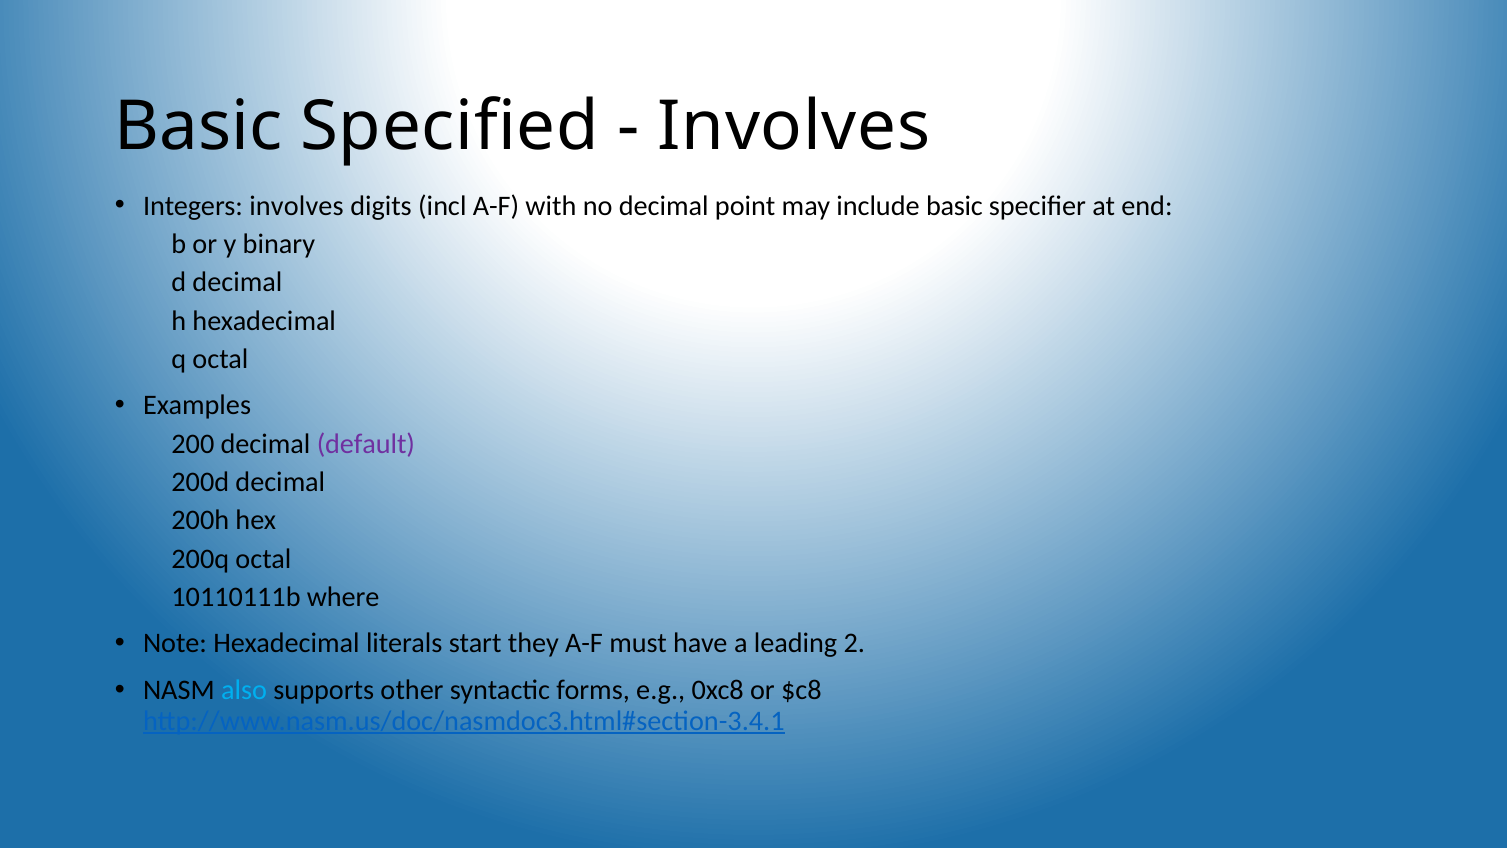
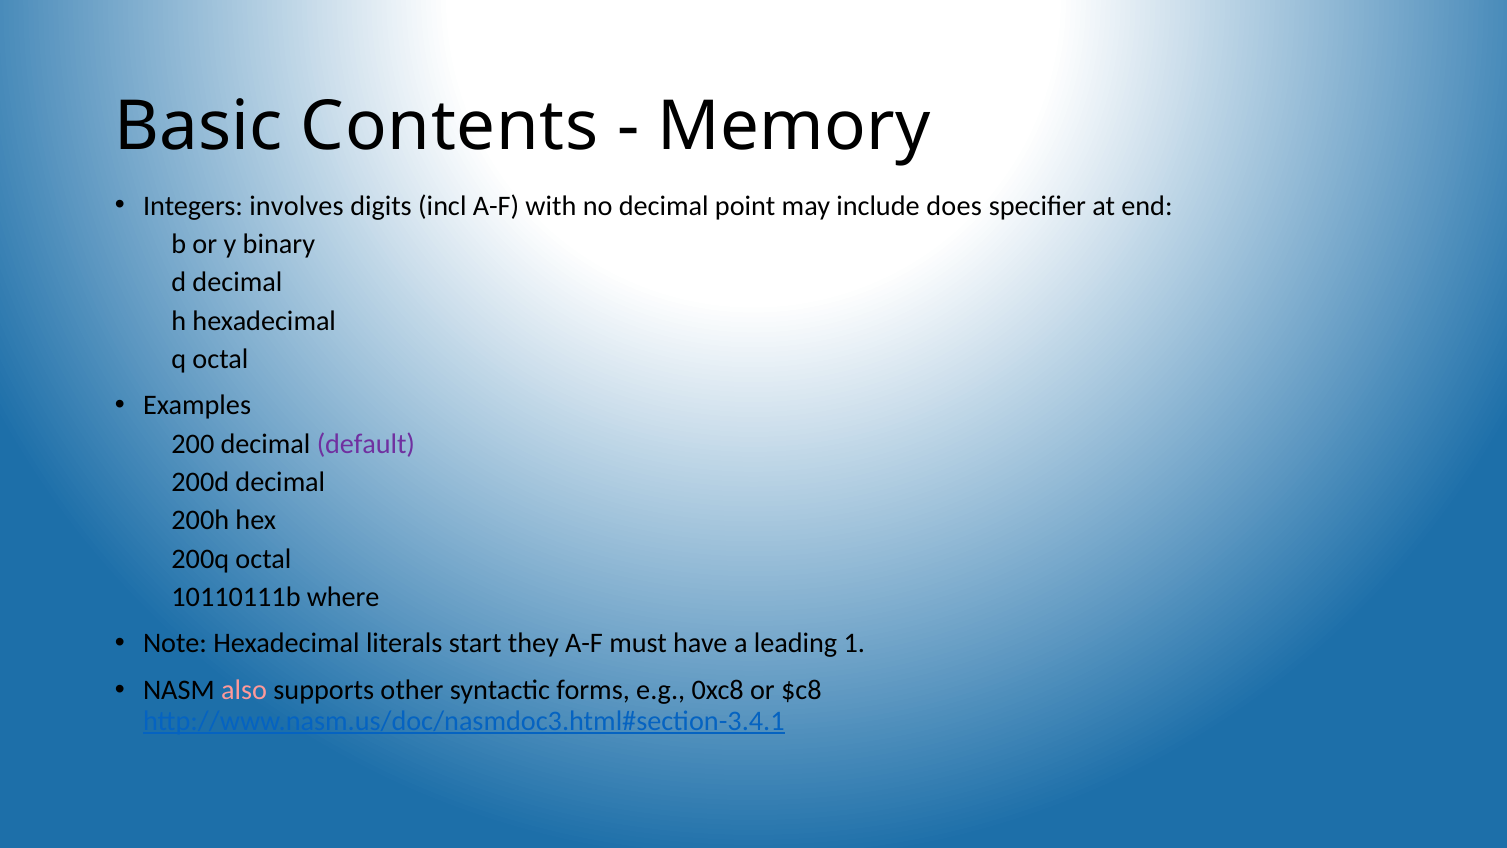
Specified: Specified -> Contents (450, 127)
Involves: Involves -> Memory (794, 127)
include basic: basic -> does (954, 206)
2: 2 -> 1 (854, 643)
also colour: light blue -> pink (244, 690)
